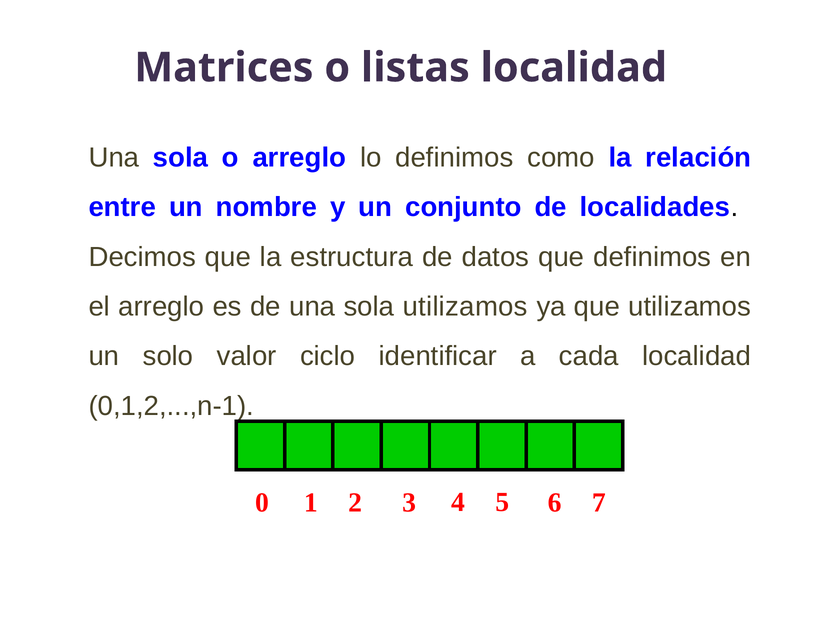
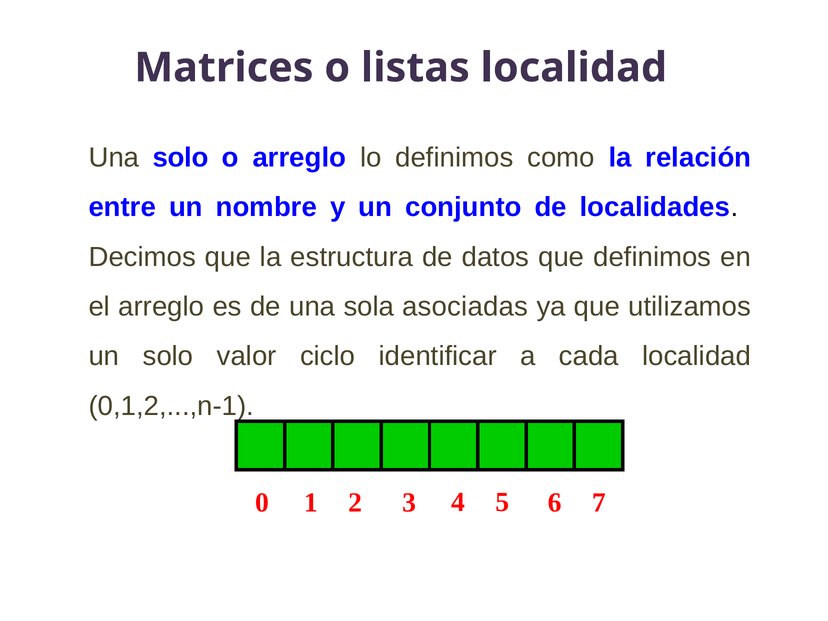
sola: sola -> solo (181, 158)
sola utilizamos: utilizamos -> asociadas (465, 307)
